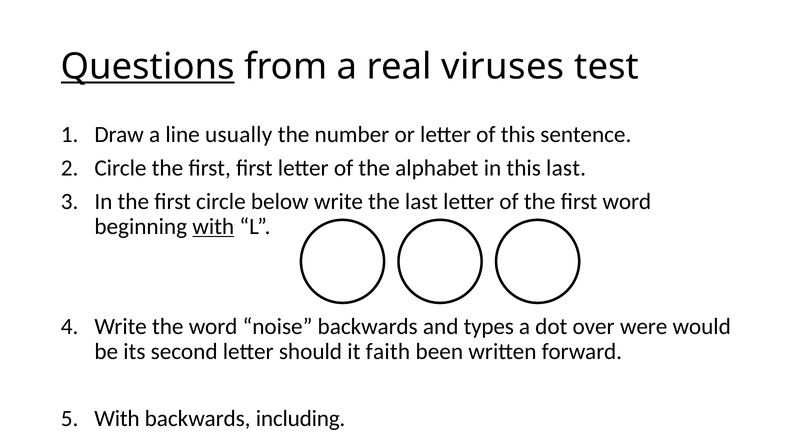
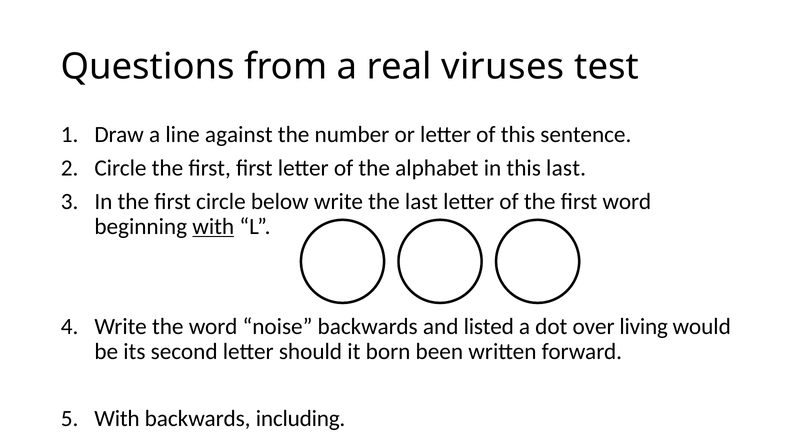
Questions underline: present -> none (148, 67)
usually: usually -> against (239, 135)
types: types -> listed (489, 327)
were: were -> living (644, 327)
faith: faith -> born (388, 352)
